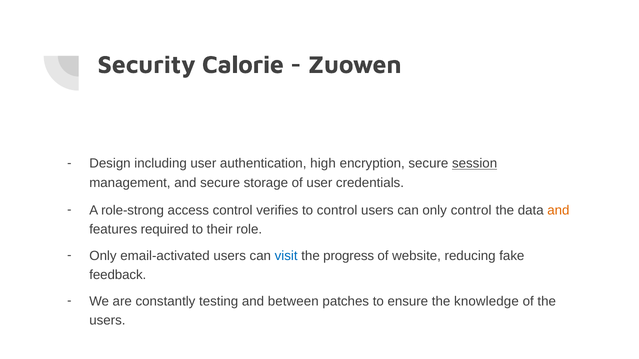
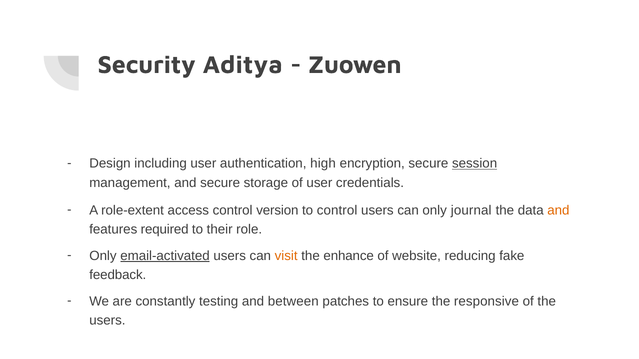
Calorie: Calorie -> Aditya (243, 65)
role-strong: role-strong -> role-extent (133, 211)
verifies: verifies -> version (277, 211)
only control: control -> journal (471, 211)
email-activated underline: none -> present (165, 256)
visit colour: blue -> orange (286, 256)
progress: progress -> enhance (349, 256)
knowledge: knowledge -> responsive (486, 301)
